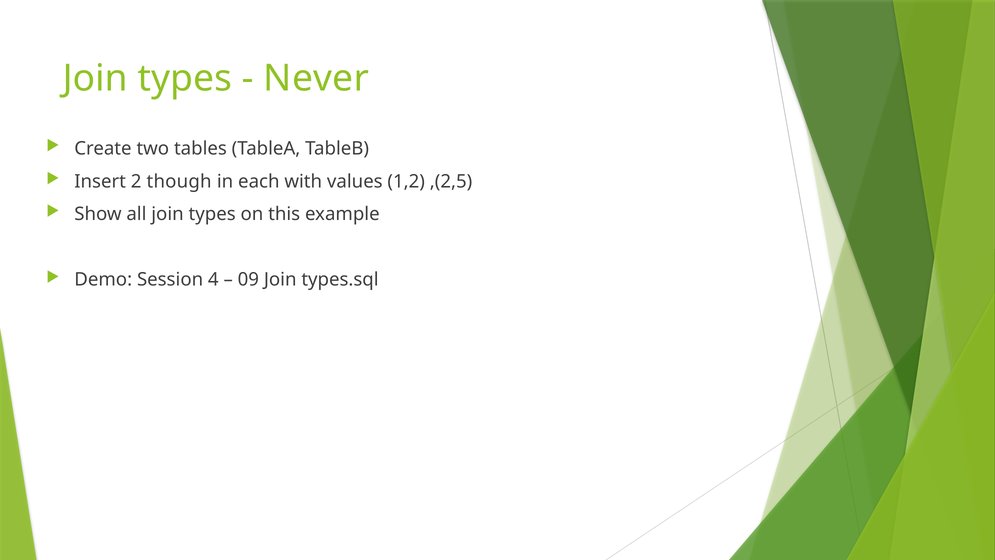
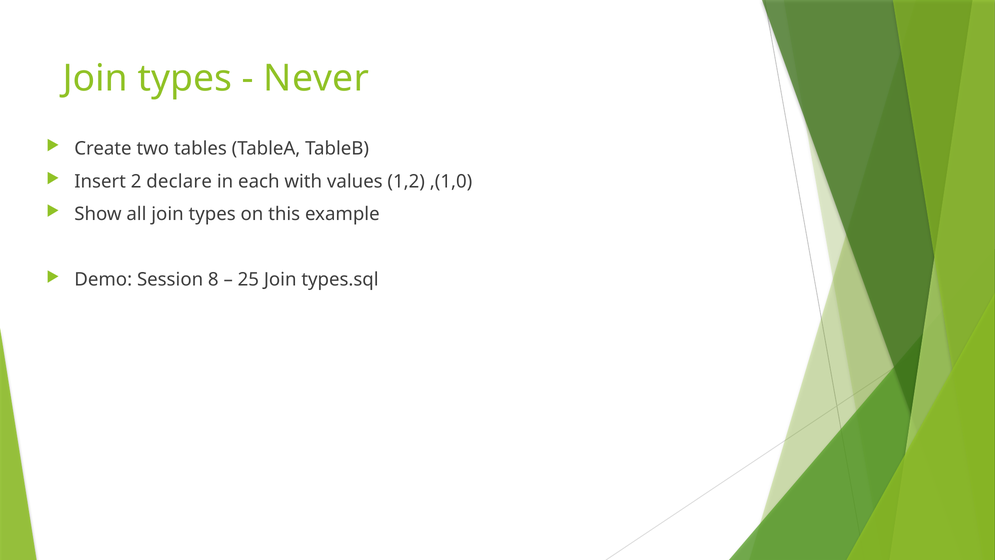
though: though -> declare (179, 181)
,(2,5: ,(2,5 -> ,(1,0 (451, 181)
4: 4 -> 8 (213, 280)
09: 09 -> 25 (248, 280)
